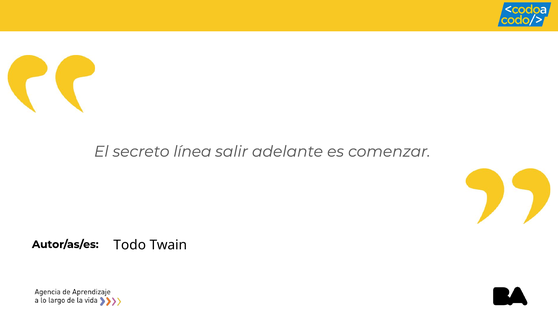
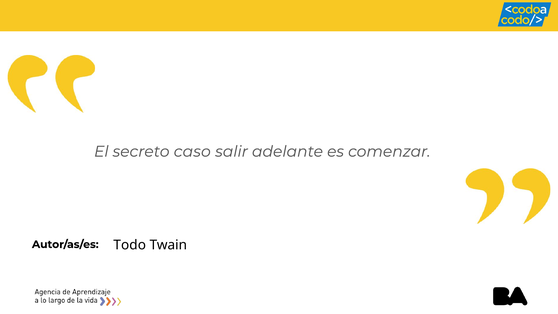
línea: línea -> caso (192, 151)
